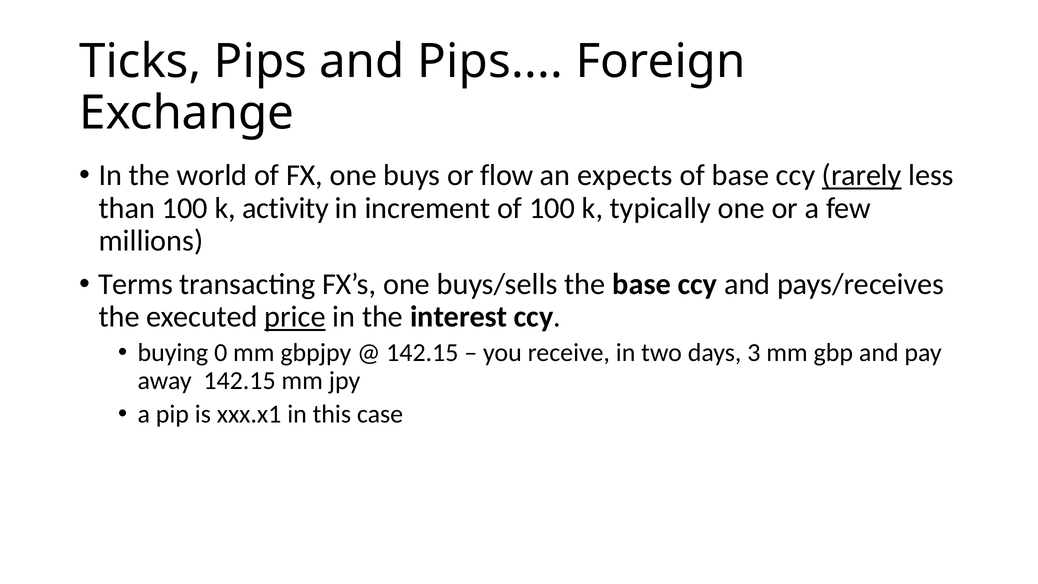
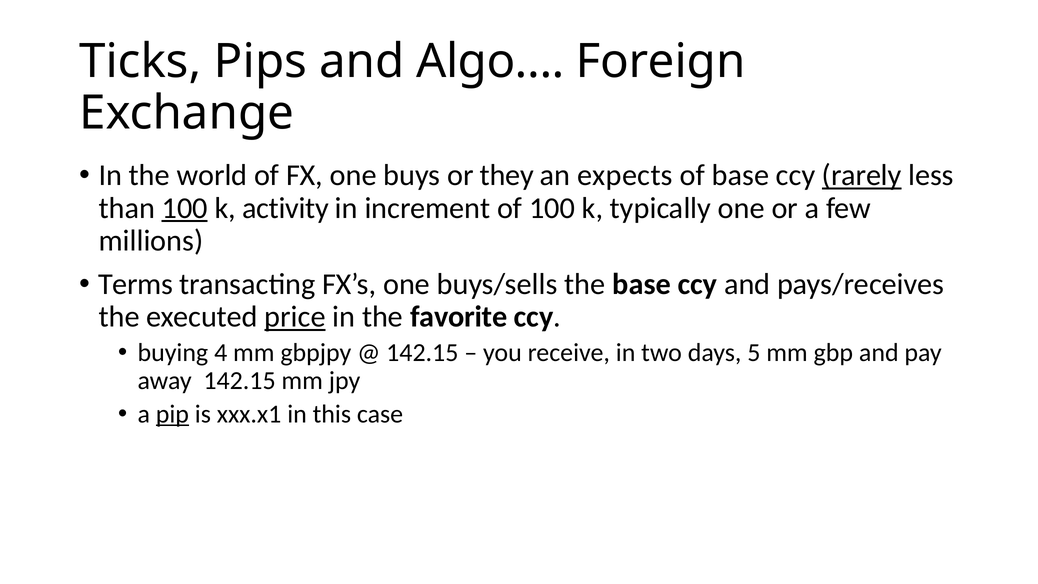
and Pips: Pips -> Algo (490, 62)
flow: flow -> they (507, 175)
100 underline: none -> present (185, 208)
interest: interest -> favorite (459, 317)
0: 0 -> 4 (221, 353)
3: 3 -> 5 (754, 353)
pip underline: none -> present (172, 414)
